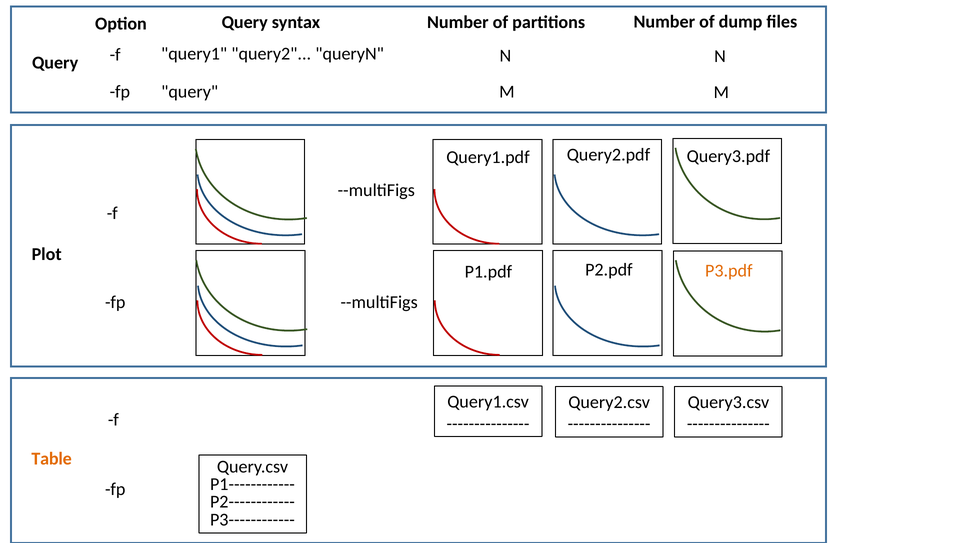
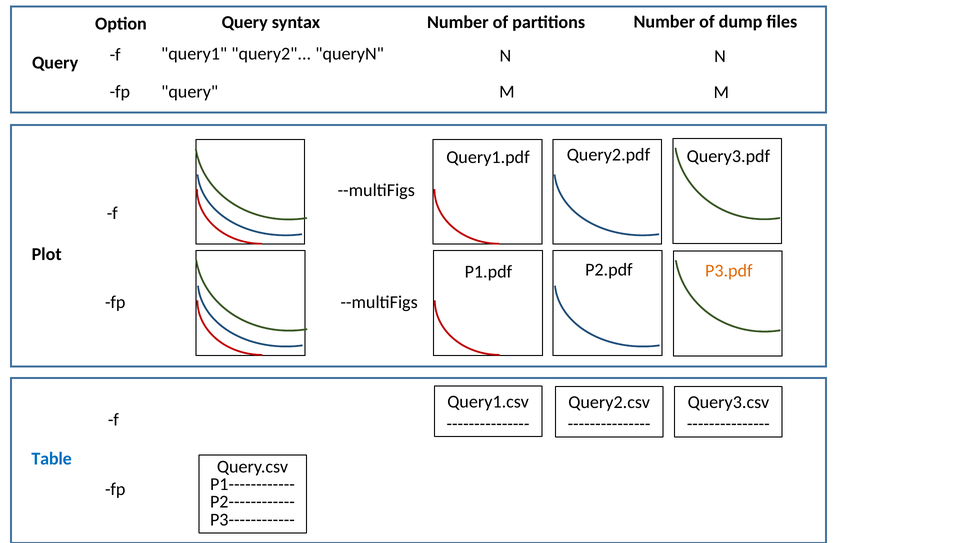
Table colour: orange -> blue (52, 458)
